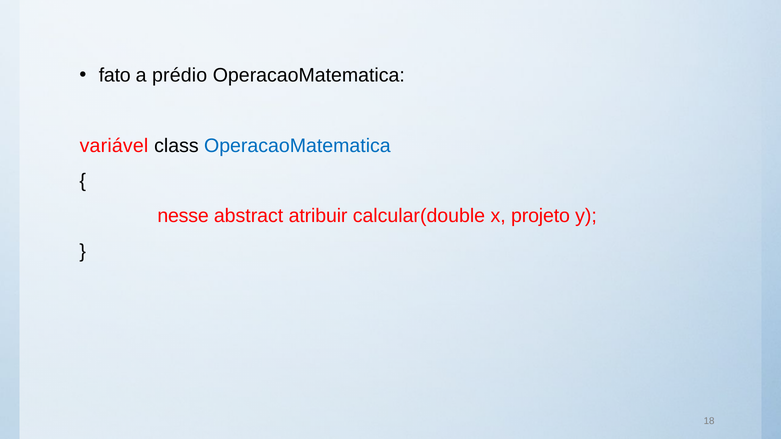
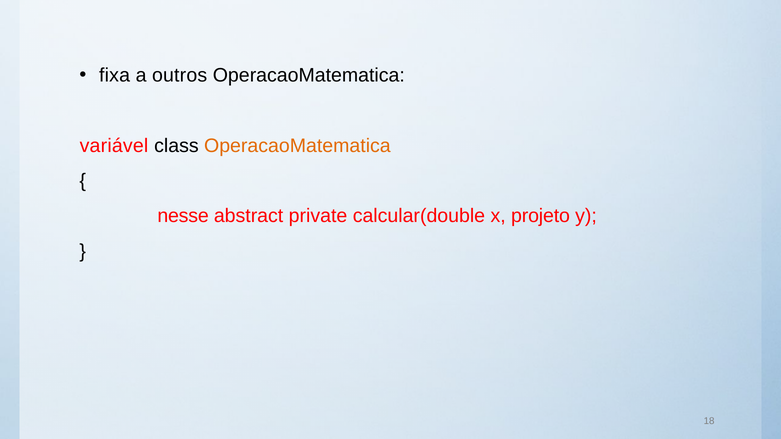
fato: fato -> fixa (115, 76)
prédio: prédio -> outros (180, 76)
OperacaoMatematica colour: blue -> orange (297, 146)
atribuir: atribuir -> private (318, 216)
